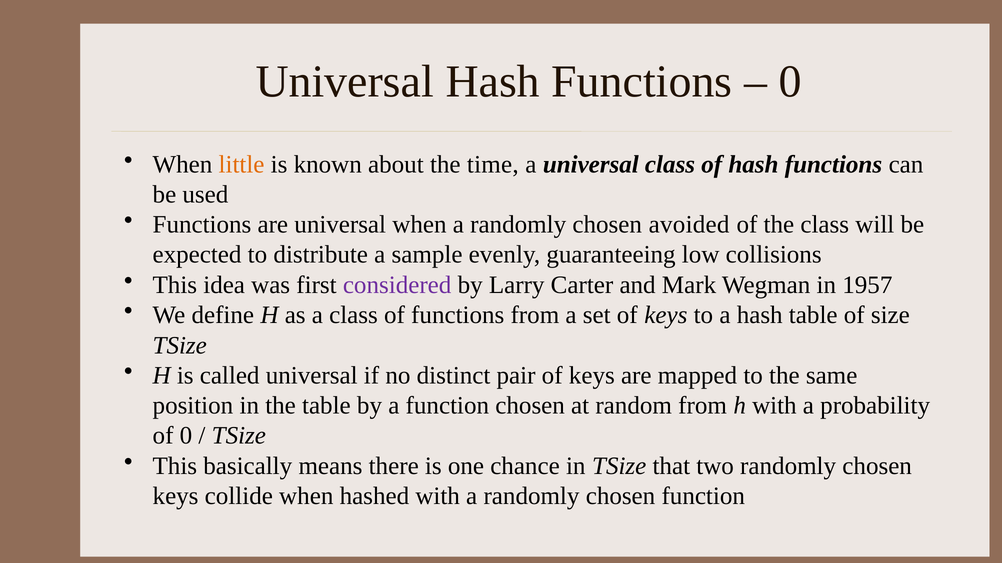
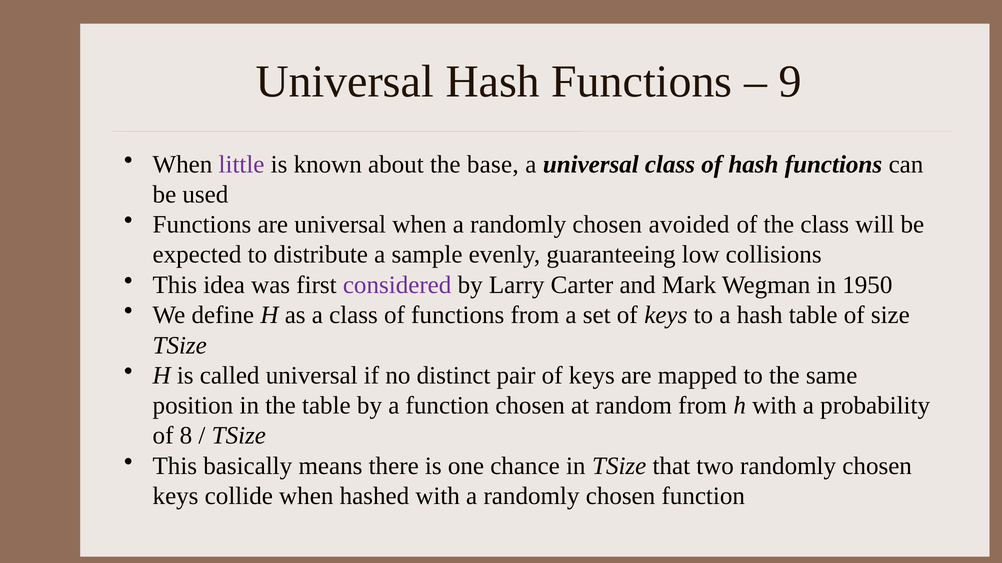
0: 0 -> 9 (790, 81)
little colour: orange -> purple (242, 165)
time: time -> base (493, 165)
1957: 1957 -> 1950 (867, 285)
of 0: 0 -> 8 (186, 436)
